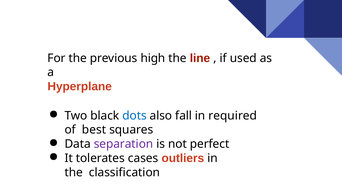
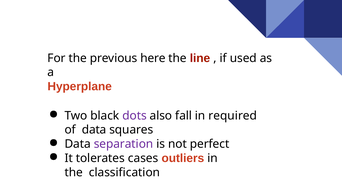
high: high -> here (153, 58)
dots colour: blue -> purple (135, 116)
of best: best -> data (94, 130)
